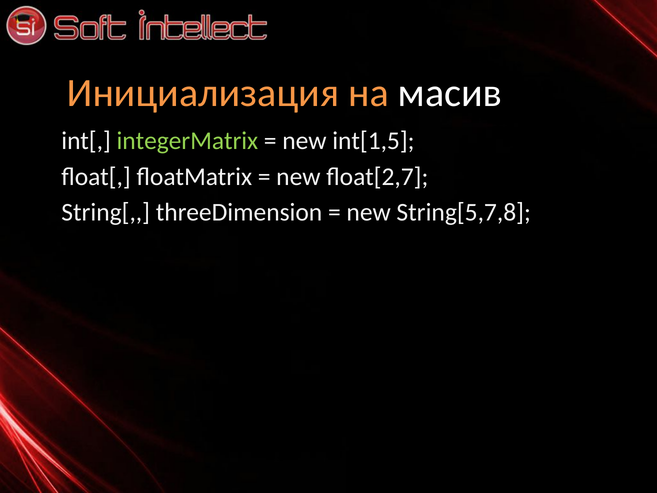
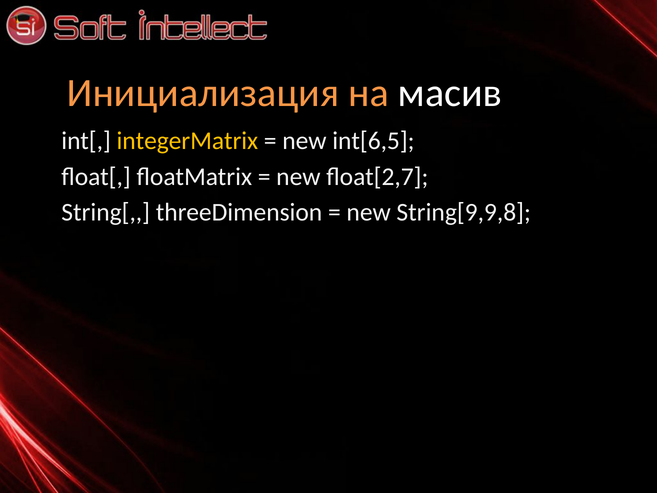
integerMatrix colour: light green -> yellow (187, 141)
int[1,5: int[1,5 -> int[6,5 (373, 141)
String[5,7,8: String[5,7,8 -> String[9,9,8 (464, 212)
